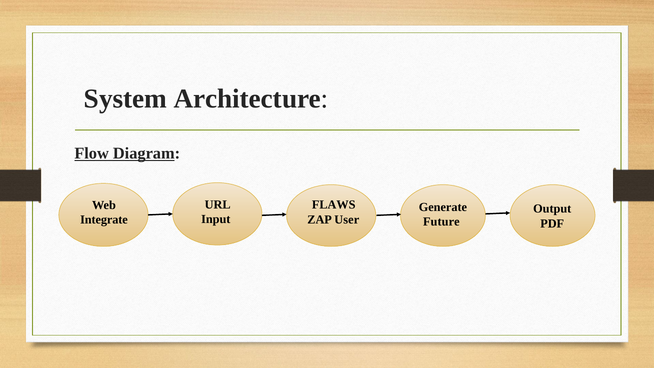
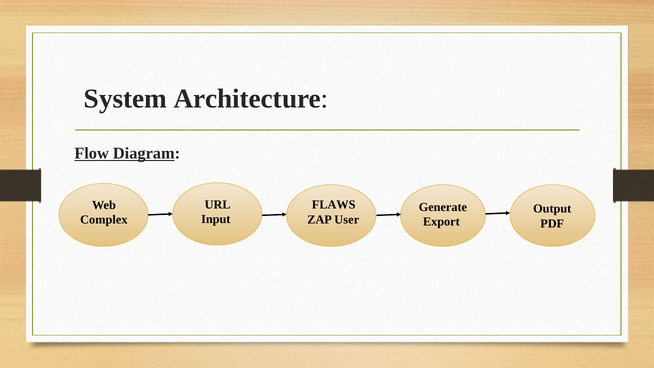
Integrate: Integrate -> Complex (104, 220)
Future: Future -> Export (441, 222)
